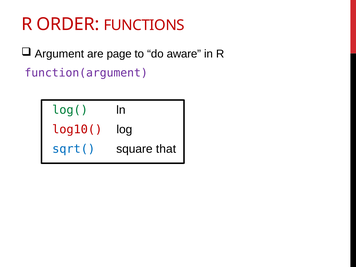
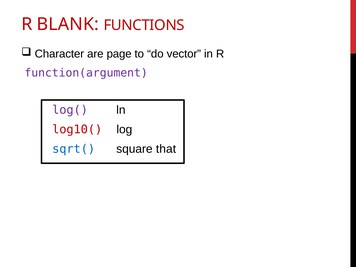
ORDER: ORDER -> BLANK (68, 24)
Argument: Argument -> Character (59, 54)
aware: aware -> vector (184, 54)
log( colour: green -> purple (70, 110)
